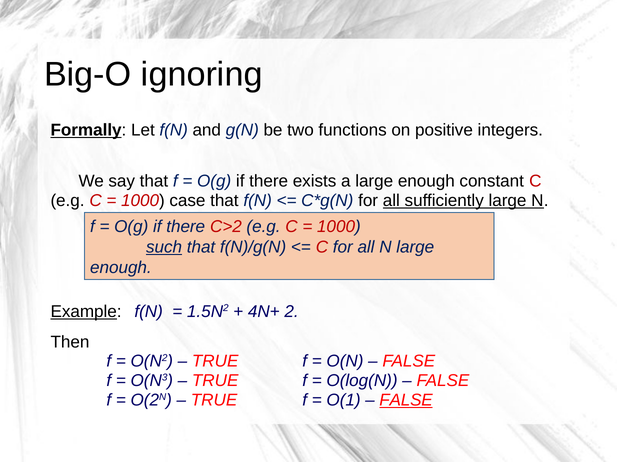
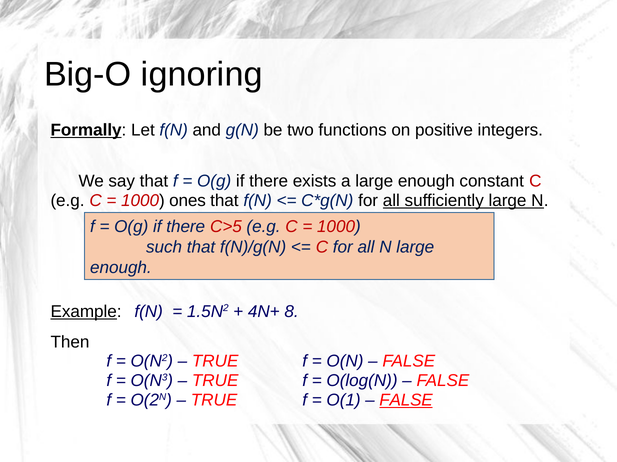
case: case -> ones (188, 201)
C>2: C>2 -> C>5 (226, 227)
such underline: present -> none (164, 247)
2: 2 -> 8 (291, 312)
